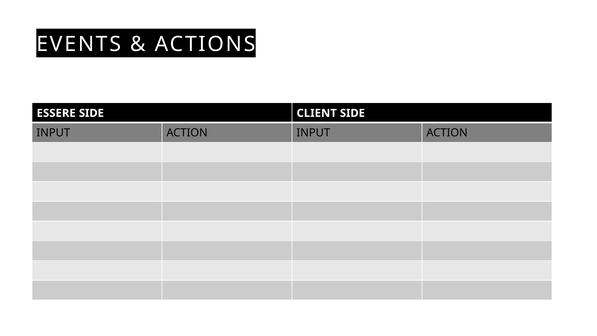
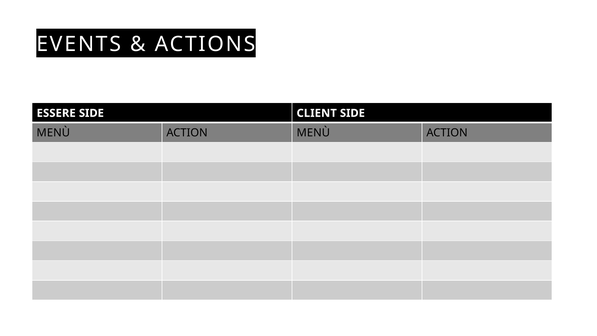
INPUT: INPUT -> MENÙ (53, 133)
ACTION INPUT: INPUT -> MENÙ (313, 133)
